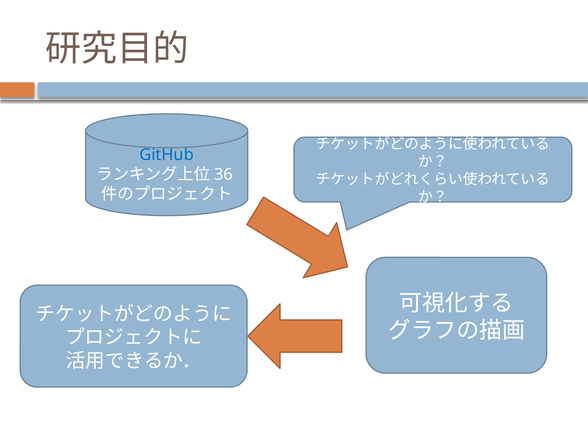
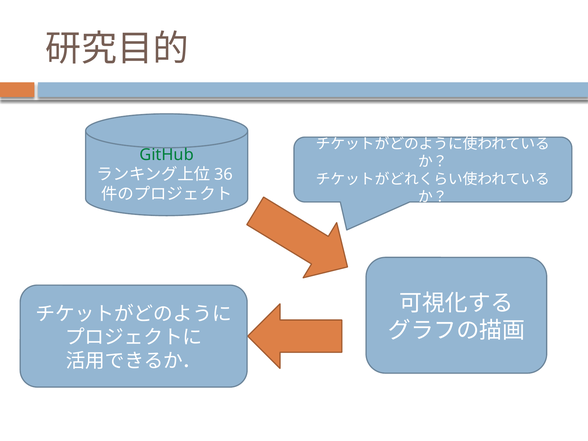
GitHub colour: blue -> green (167, 155)
